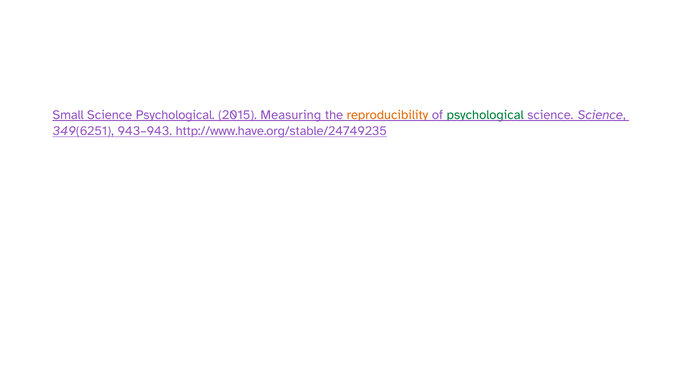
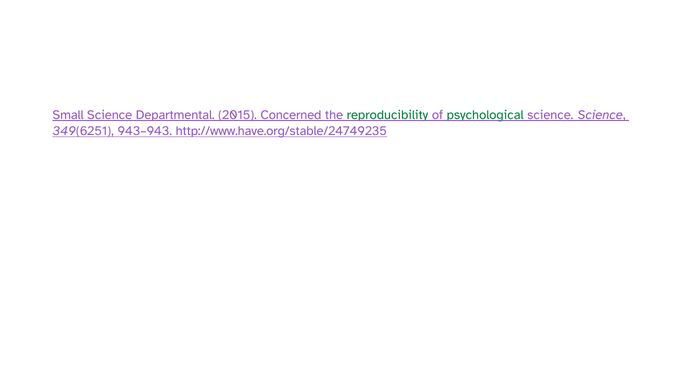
Science Psychological: Psychological -> Departmental (175, 115)
Measuring: Measuring -> Concerned (291, 115)
reproducibility colour: orange -> green (387, 115)
